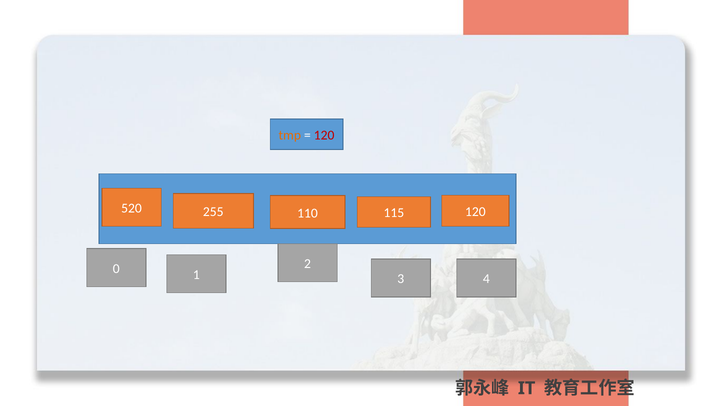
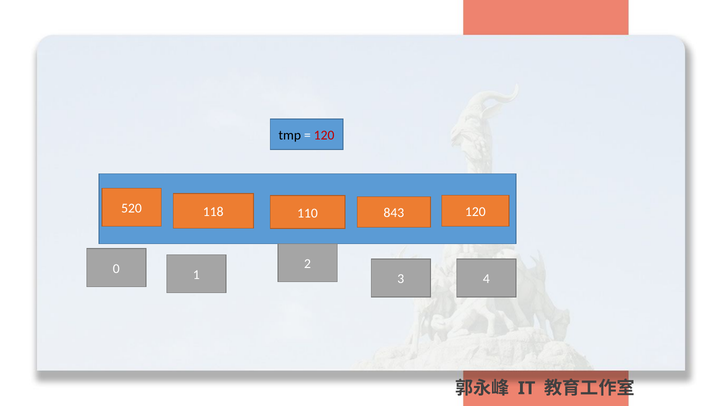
tmp colour: orange -> black (290, 135)
255: 255 -> 118 (213, 212)
115: 115 -> 843 (394, 213)
